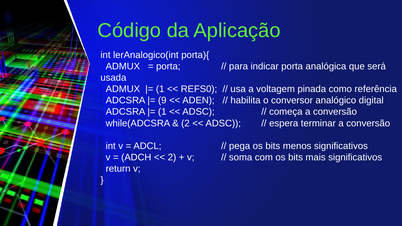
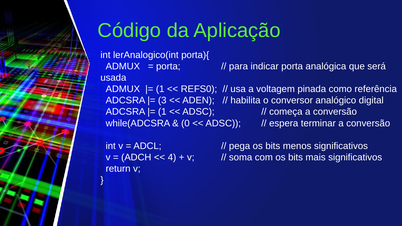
9: 9 -> 3 (162, 100)
2: 2 -> 0 (185, 123)
2: 2 -> 4 (172, 157)
